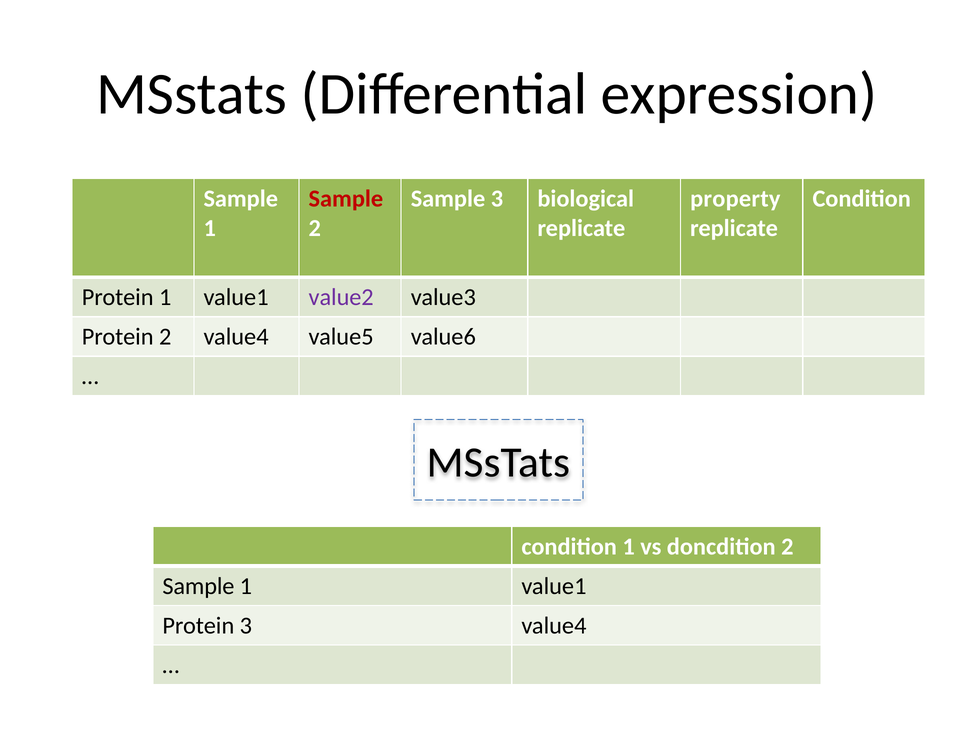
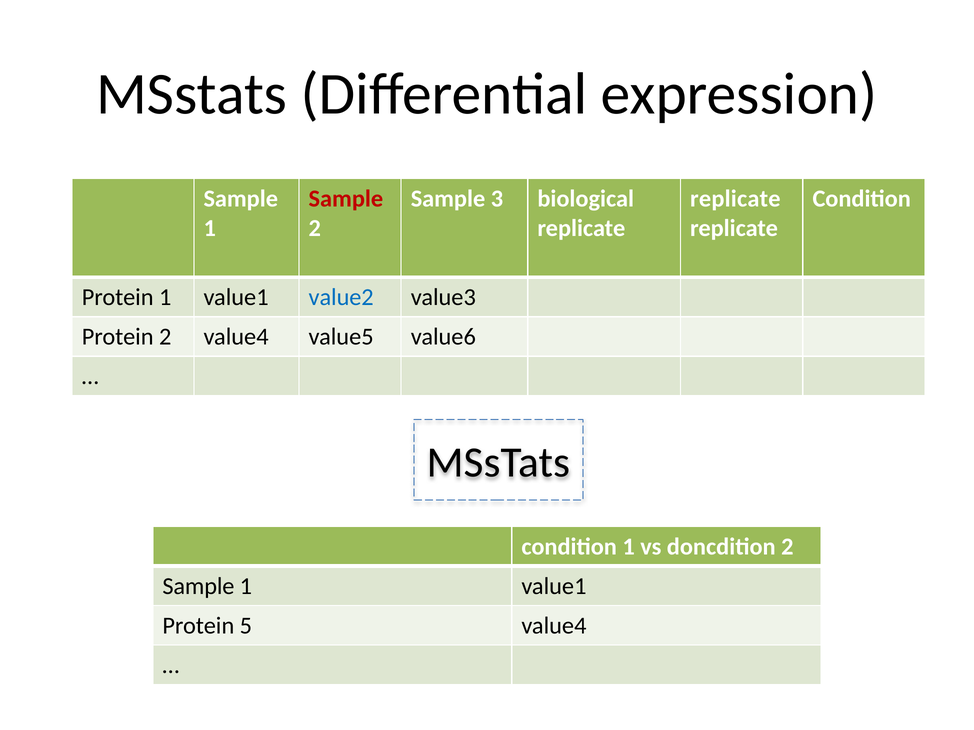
property: property -> replicate (735, 199)
value2 colour: purple -> blue (341, 298)
Protein 3: 3 -> 5 (246, 626)
